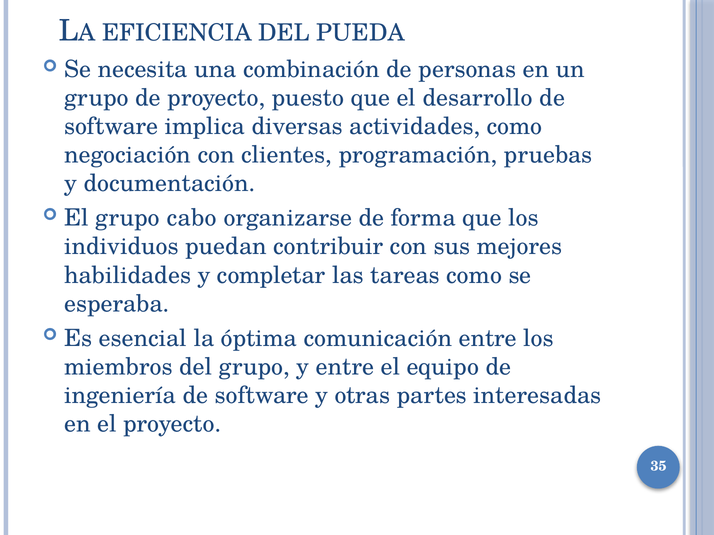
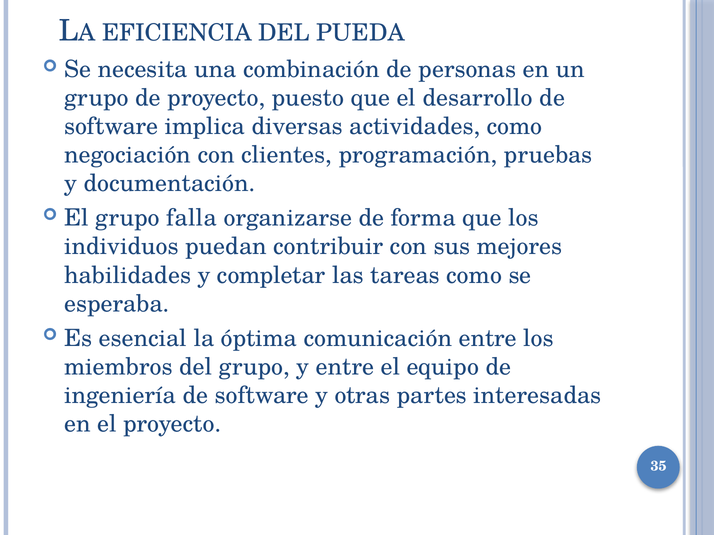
cabo: cabo -> falla (192, 218)
